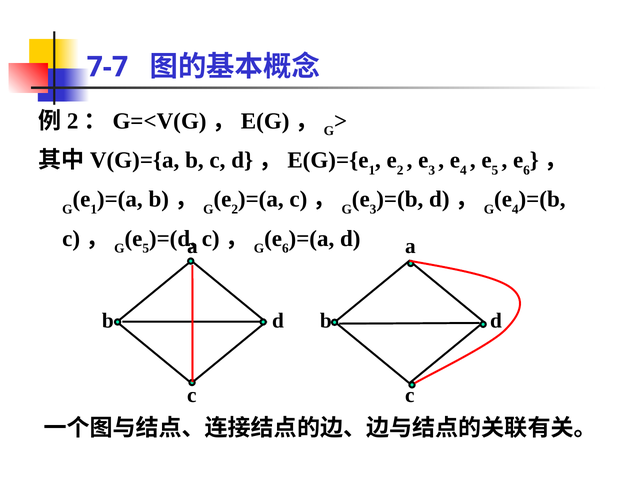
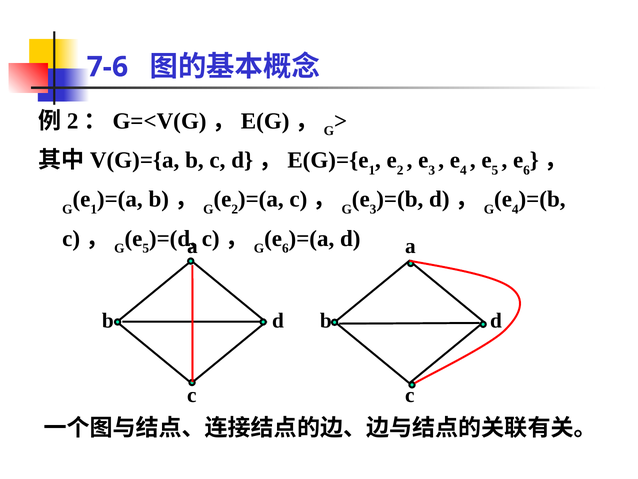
7-7: 7-7 -> 7-6 (107, 67)
